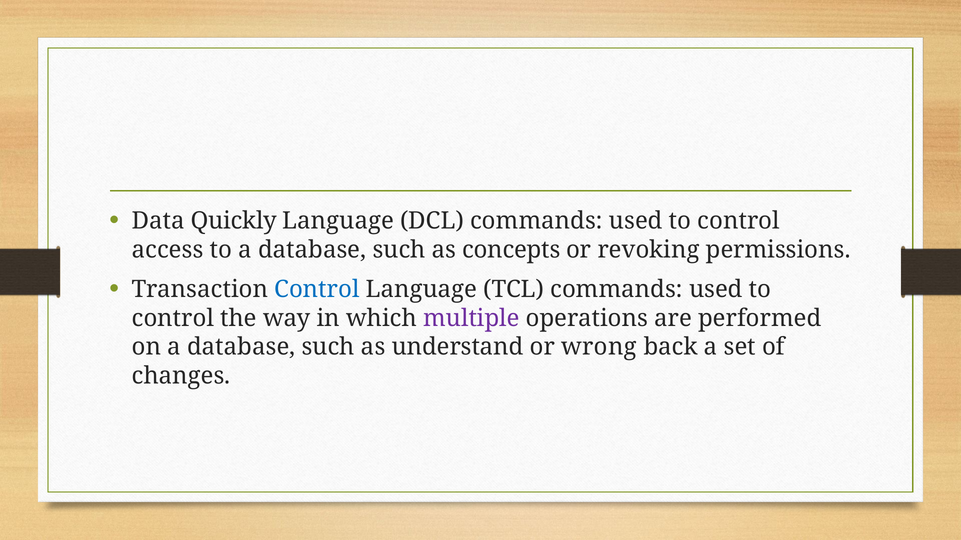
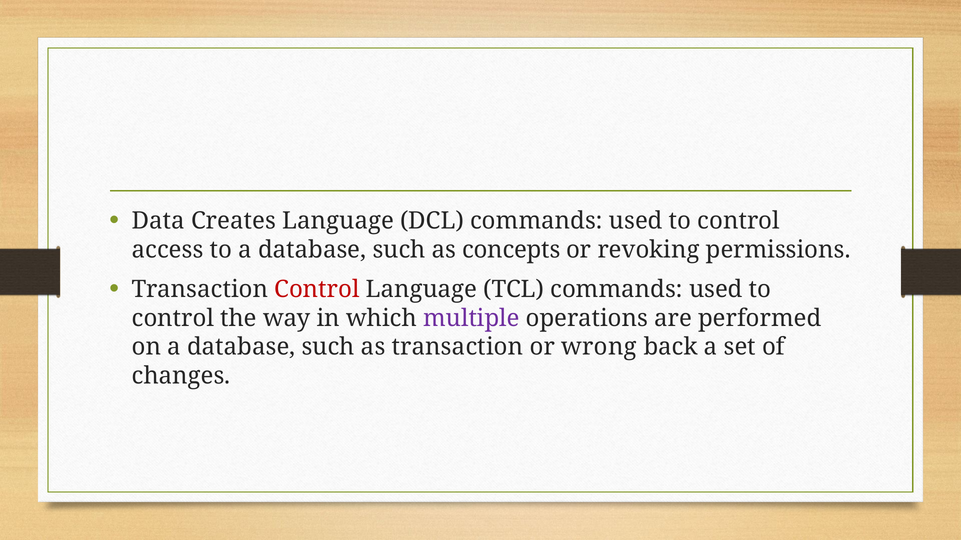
Quickly: Quickly -> Creates (234, 221)
Control colour: blue -> red (317, 290)
as understand: understand -> transaction (457, 347)
